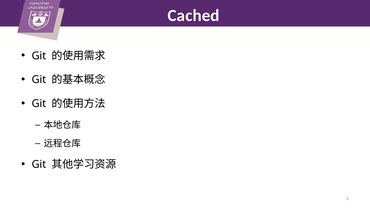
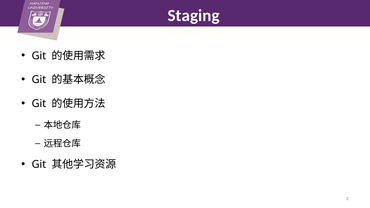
Cached: Cached -> Staging (194, 15)
